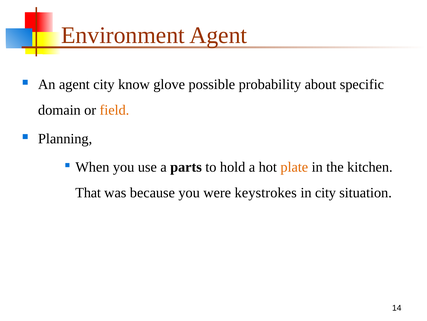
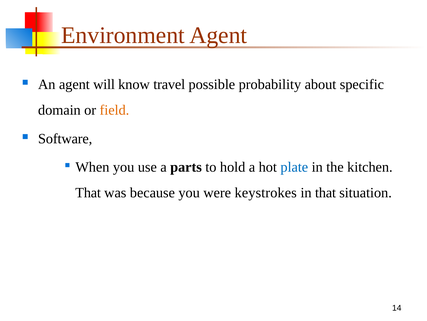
agent city: city -> will (104, 84)
glove: glove -> travel (169, 84)
Planning: Planning -> Software (65, 138)
plate colour: orange -> blue (294, 167)
in city: city -> that (326, 192)
